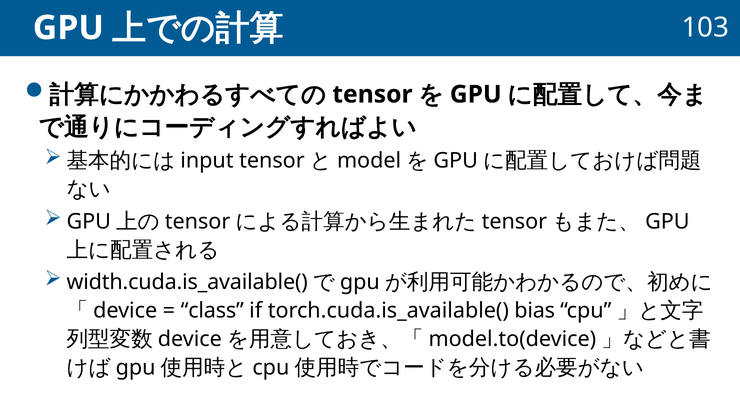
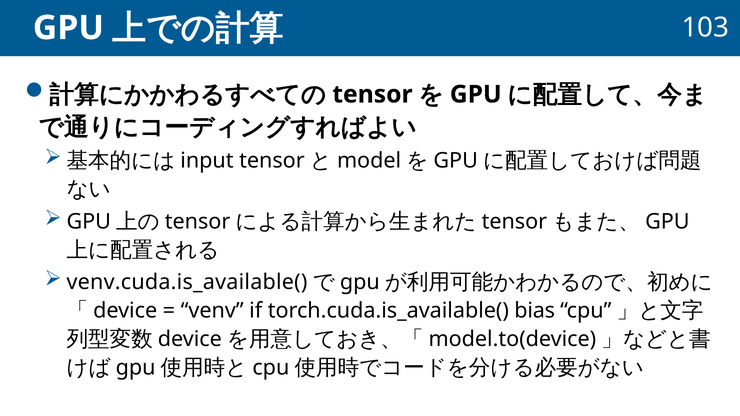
width.cuda.is_available(: width.cuda.is_available( -> venv.cuda.is_available( (187, 282)
class: class -> venv (212, 311)
